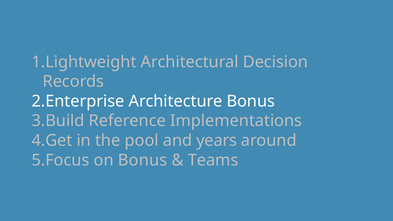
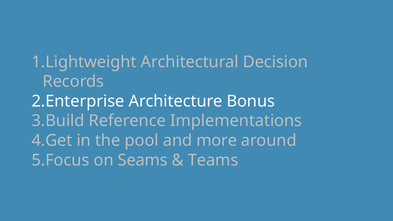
years: years -> more (217, 141)
on Bonus: Bonus -> Seams (143, 160)
